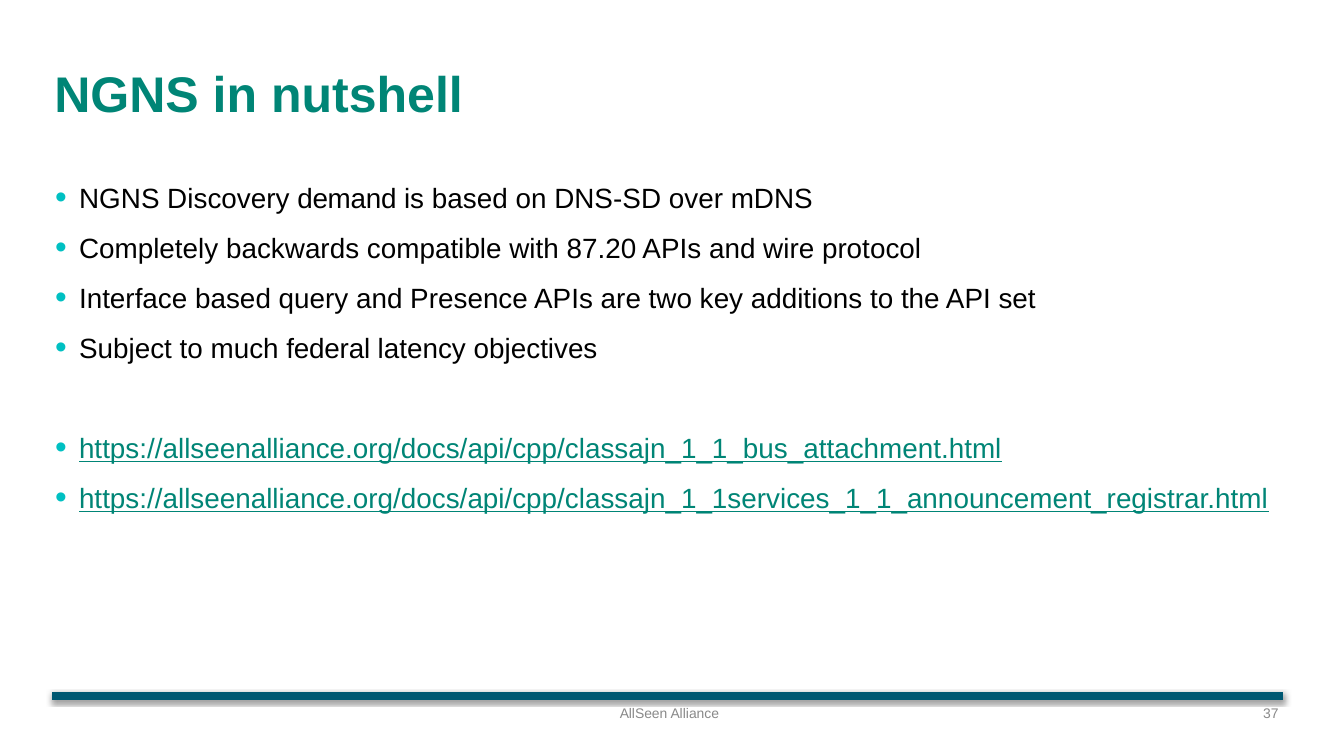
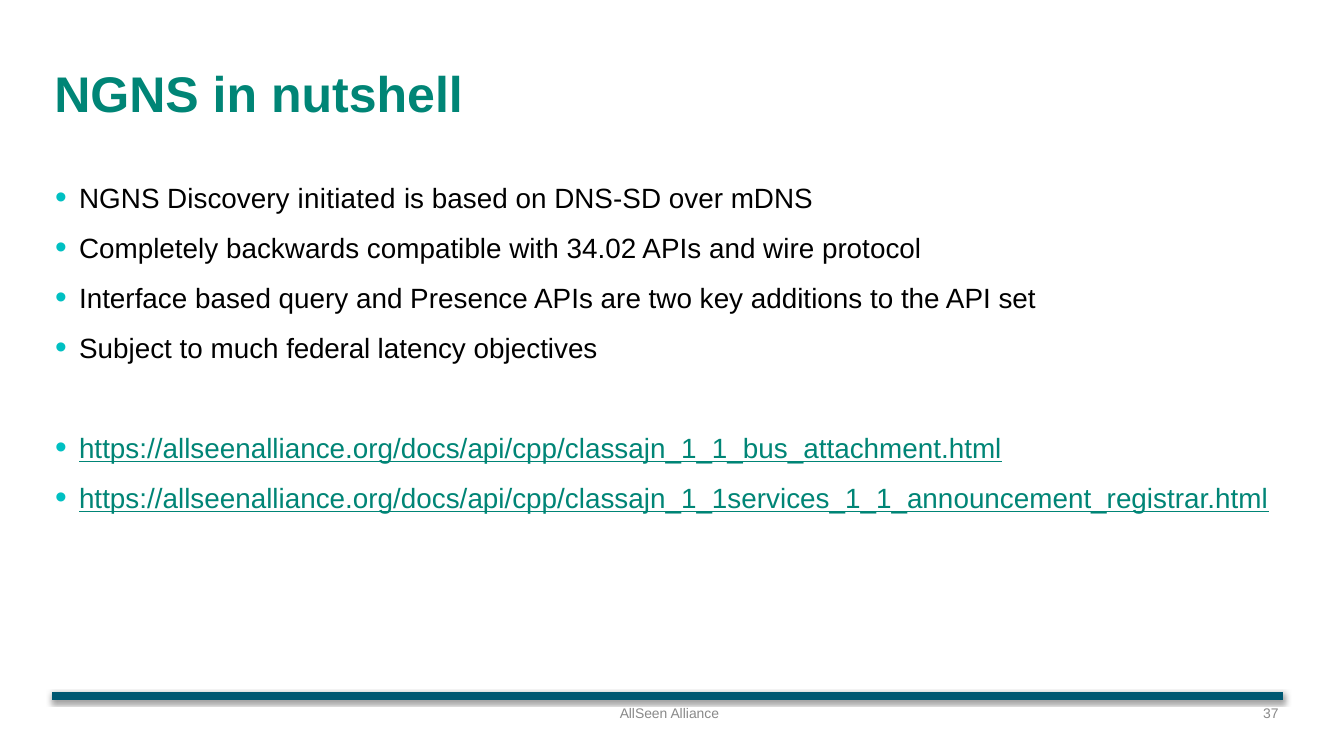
demand: demand -> initiated (347, 199)
87.20: 87.20 -> 34.02 (601, 249)
